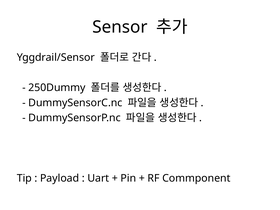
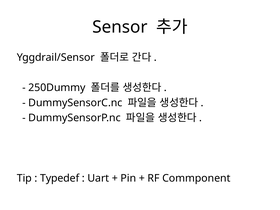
Payload: Payload -> Typedef (60, 178)
